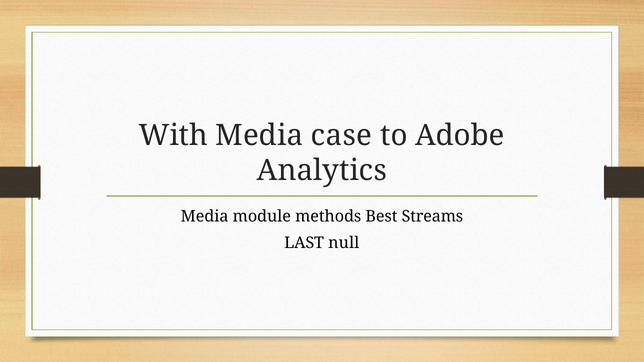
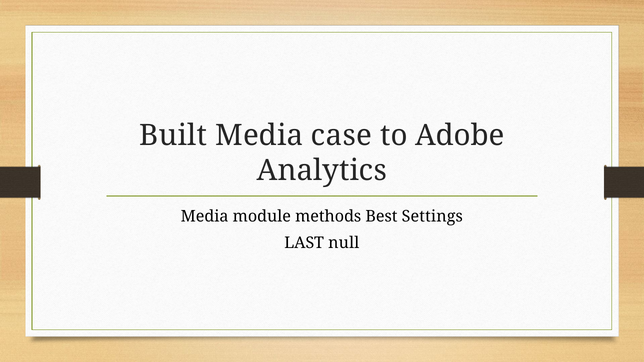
With: With -> Built (173, 135)
Streams: Streams -> Settings (432, 216)
